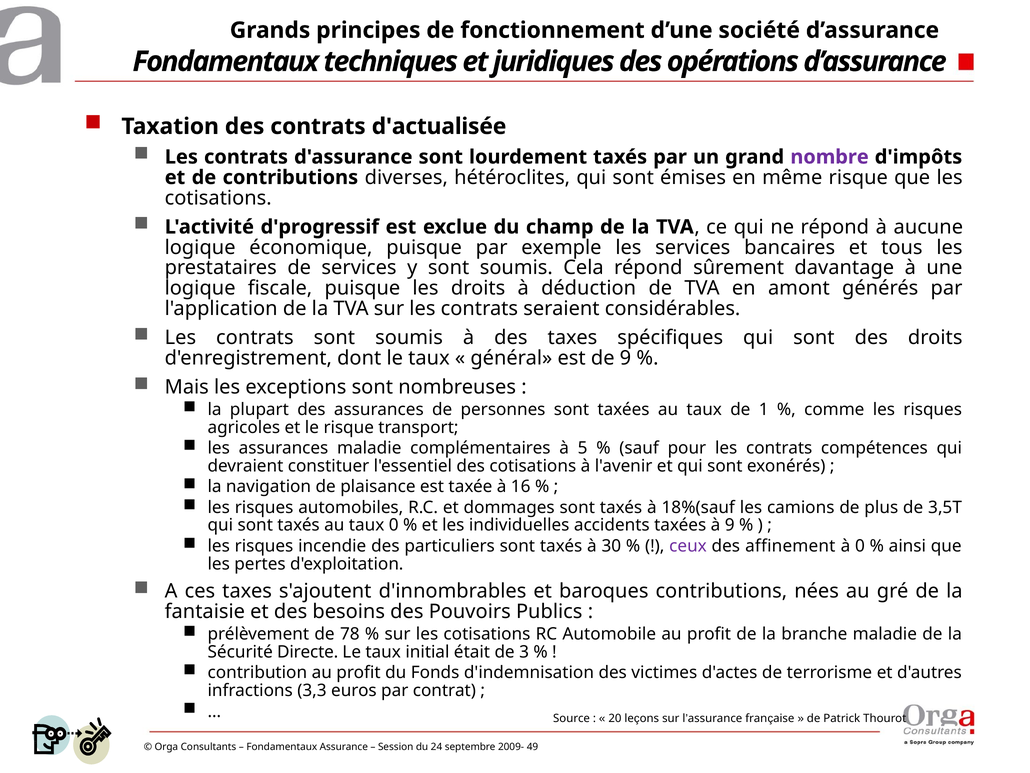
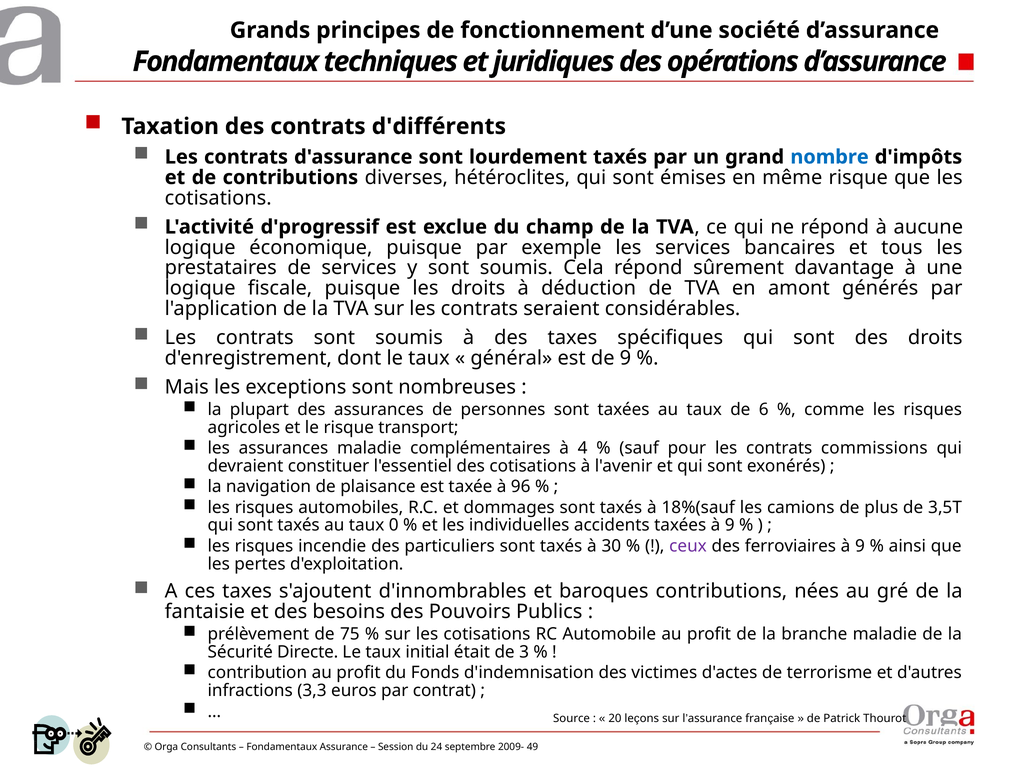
d'actualisée: d'actualisée -> d'différents (439, 126)
nombre colour: purple -> blue (830, 157)
1: 1 -> 6 (764, 410)
5: 5 -> 4 (583, 448)
compétences: compétences -> commissions (874, 448)
16: 16 -> 96 (521, 487)
affinement: affinement -> ferroviaires (790, 546)
0: 0 -> 9 (860, 546)
78: 78 -> 75 (350, 634)
